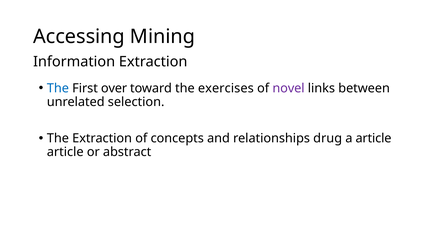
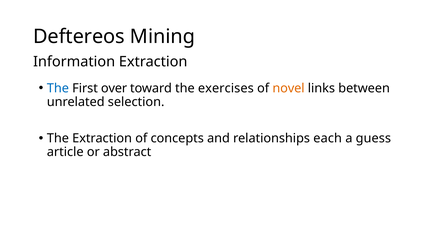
Accessing: Accessing -> Deftereos (79, 37)
novel colour: purple -> orange (289, 88)
drug: drug -> each (328, 138)
a article: article -> guess (373, 138)
